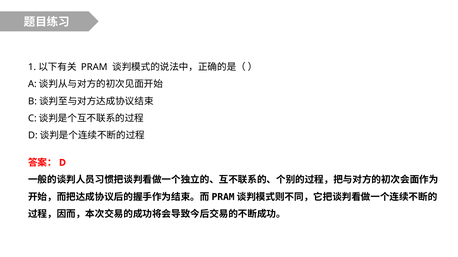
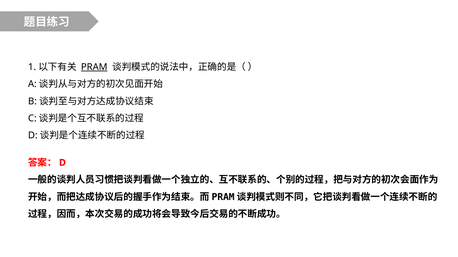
PRAM underline: none -> present (94, 67)
